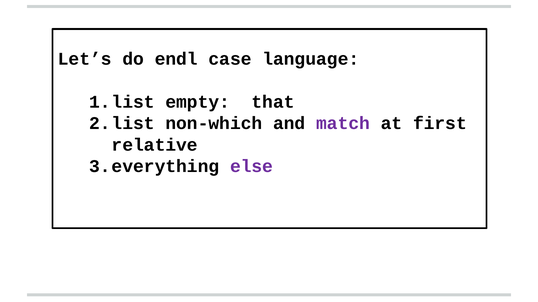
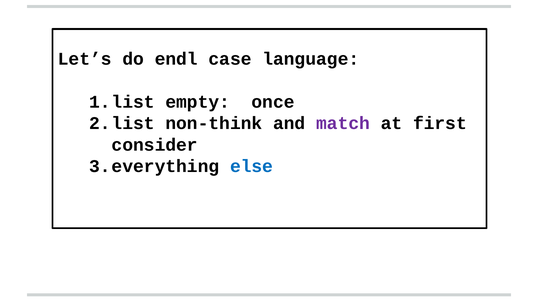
that: that -> once (273, 102)
non-which: non-which -> non-think (214, 124)
relative: relative -> consider (155, 145)
else colour: purple -> blue (252, 167)
